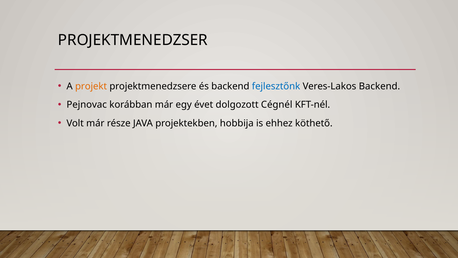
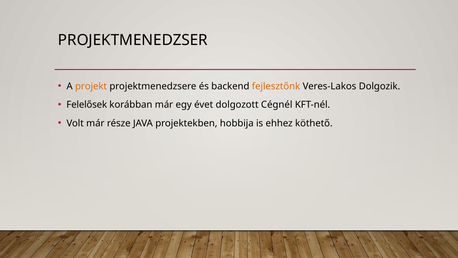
fejlesztőnk colour: blue -> orange (276, 86)
Veres-Lakos Backend: Backend -> Dolgozik (380, 86)
Pejnovac: Pejnovac -> Felelősek (87, 105)
